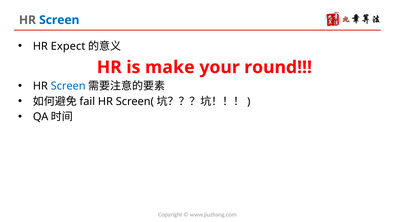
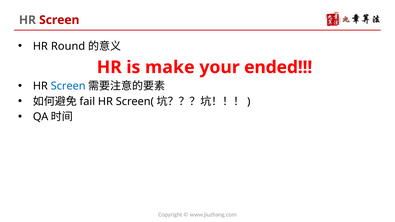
Screen colour: blue -> red (59, 20)
Expect: Expect -> Round (68, 46)
round: round -> ended (278, 67)
